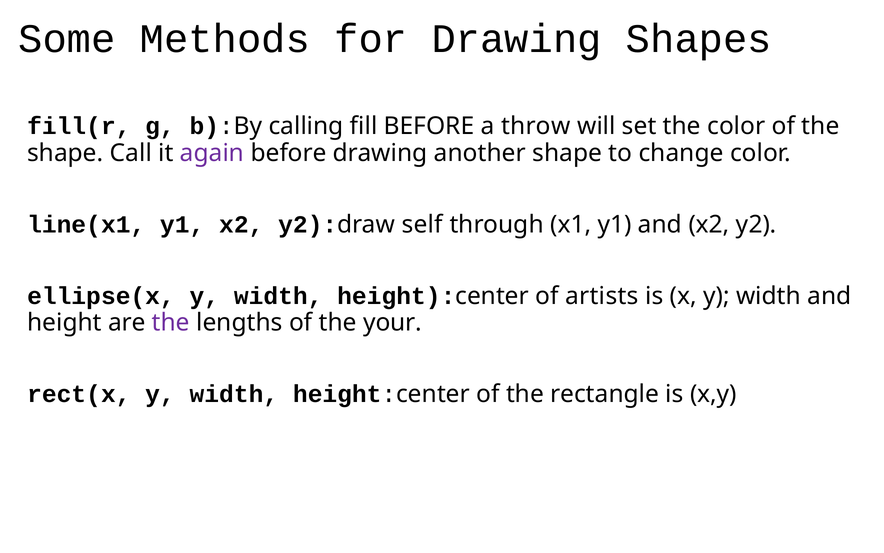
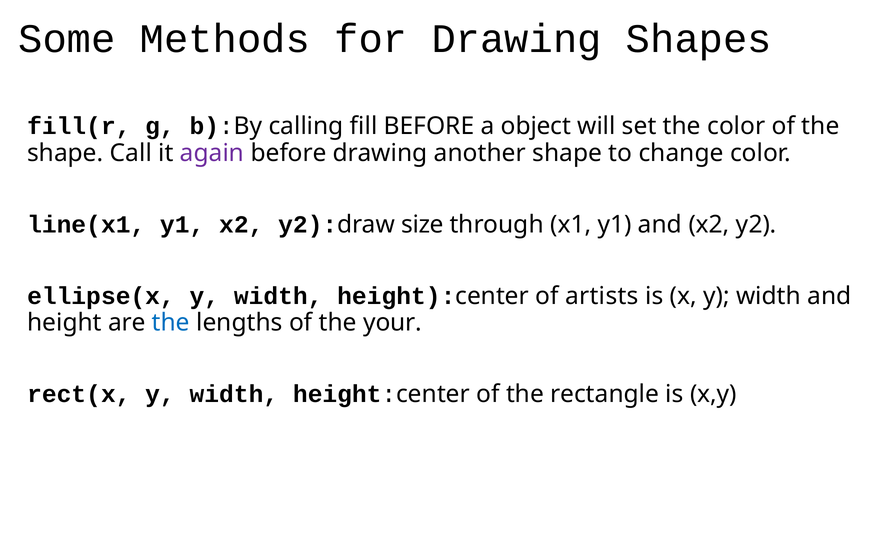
throw: throw -> object (536, 126)
self: self -> size (422, 224)
the colour: purple -> blue (171, 322)
